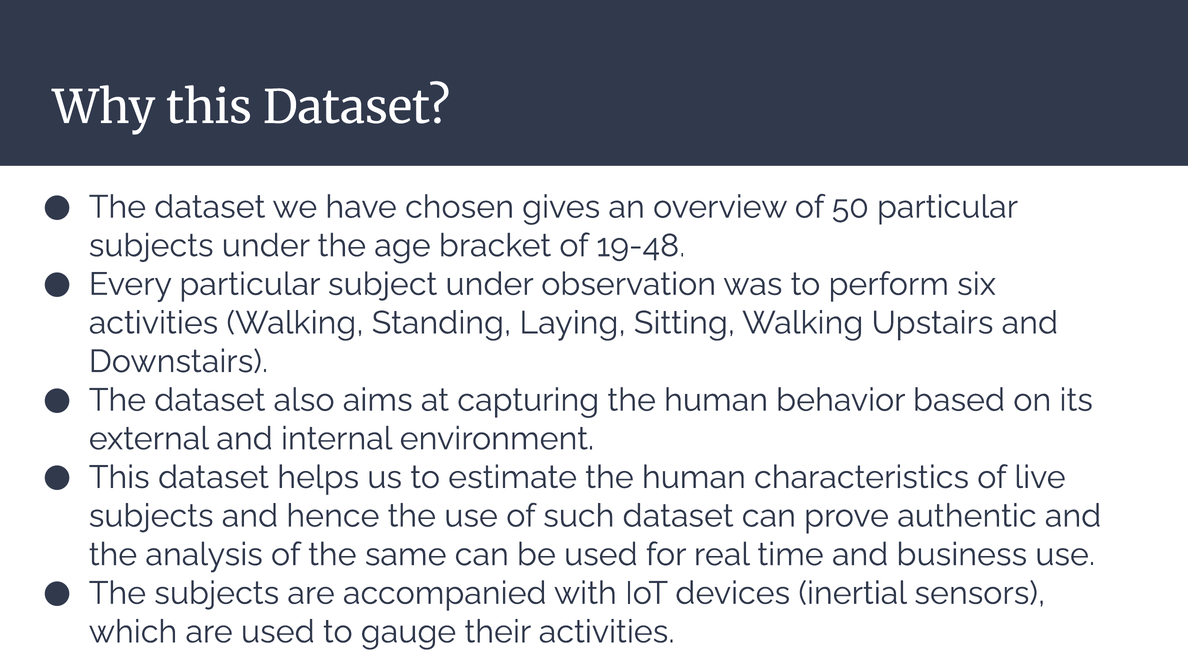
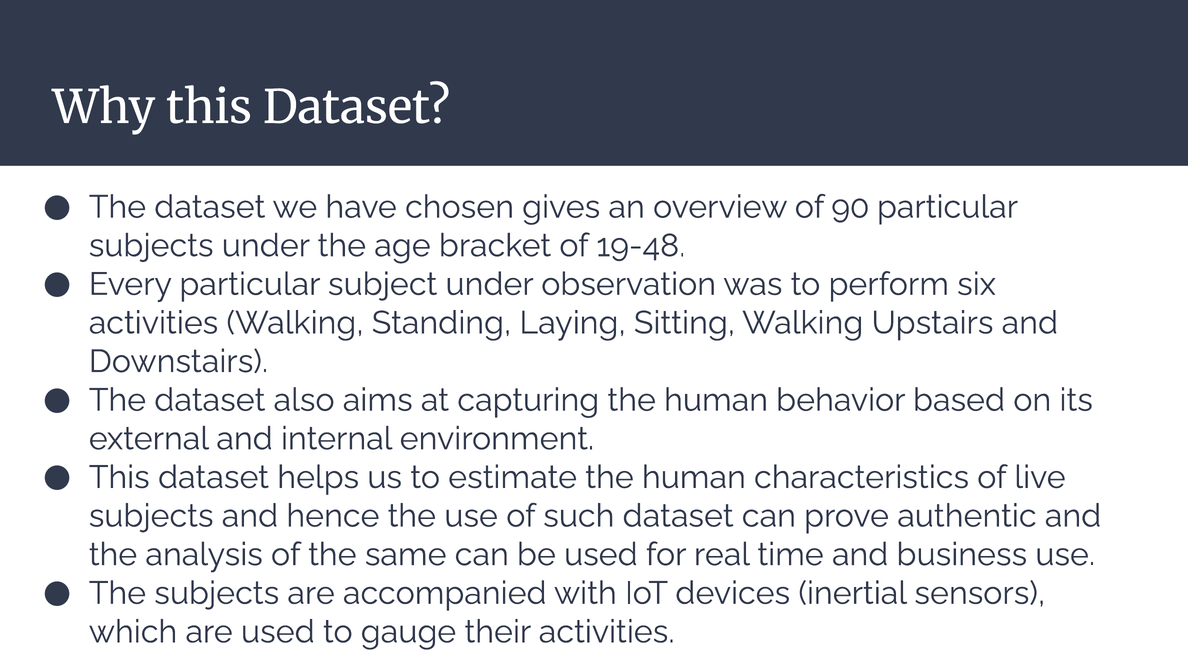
50: 50 -> 90 (850, 207)
